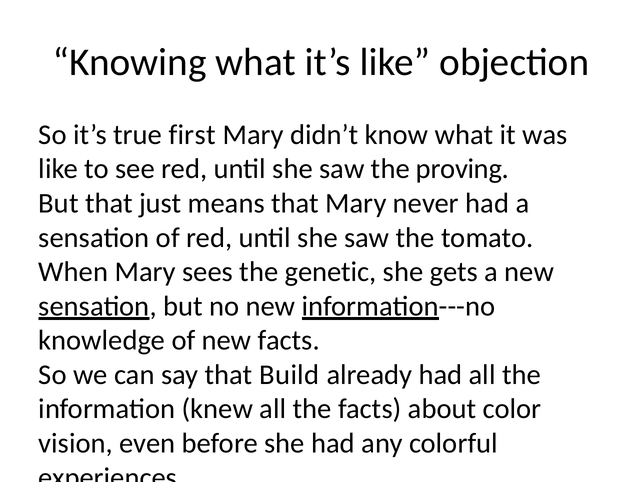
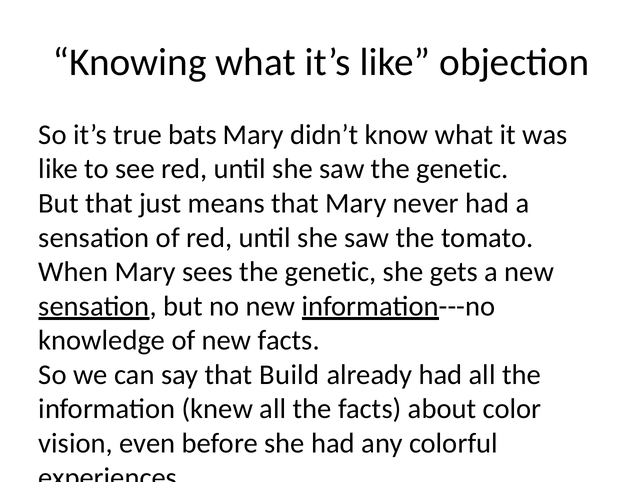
first: first -> bats (192, 135)
saw the proving: proving -> genetic (462, 169)
